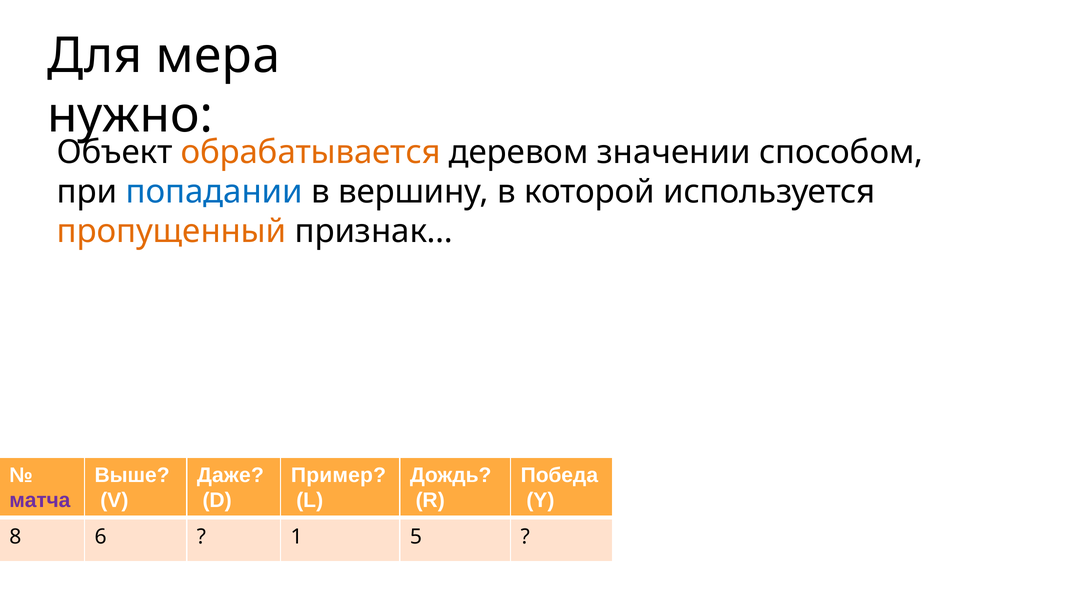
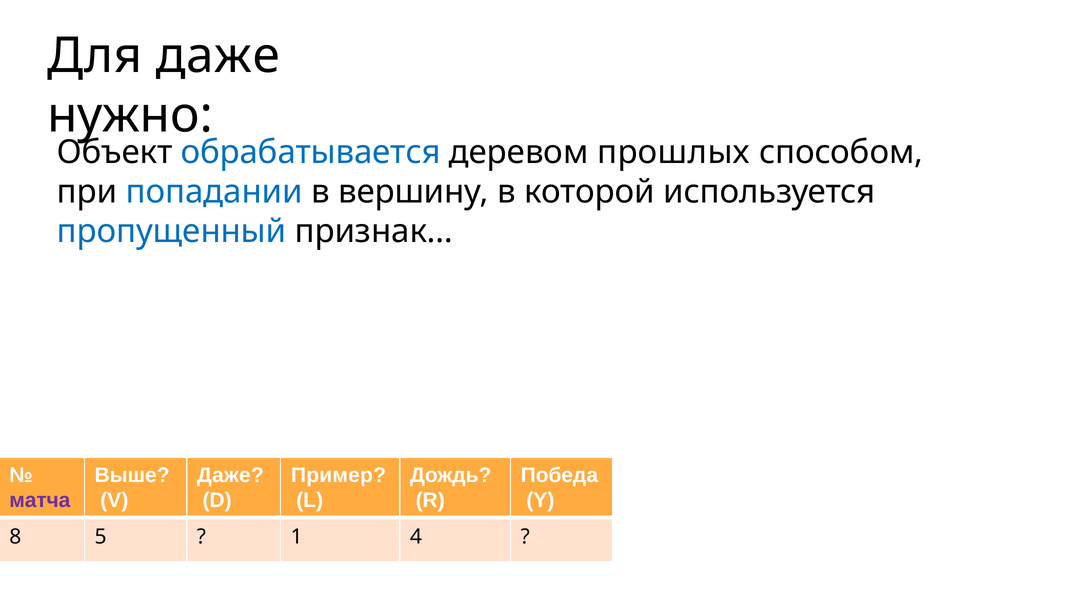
Для мера: мера -> даже (218, 56)
обрабатывается colour: orange -> blue (311, 152)
значении: значении -> прошлых (674, 152)
пропущенный colour: orange -> blue (172, 231)
6: 6 -> 5 (101, 537)
5: 5 -> 4 (416, 537)
